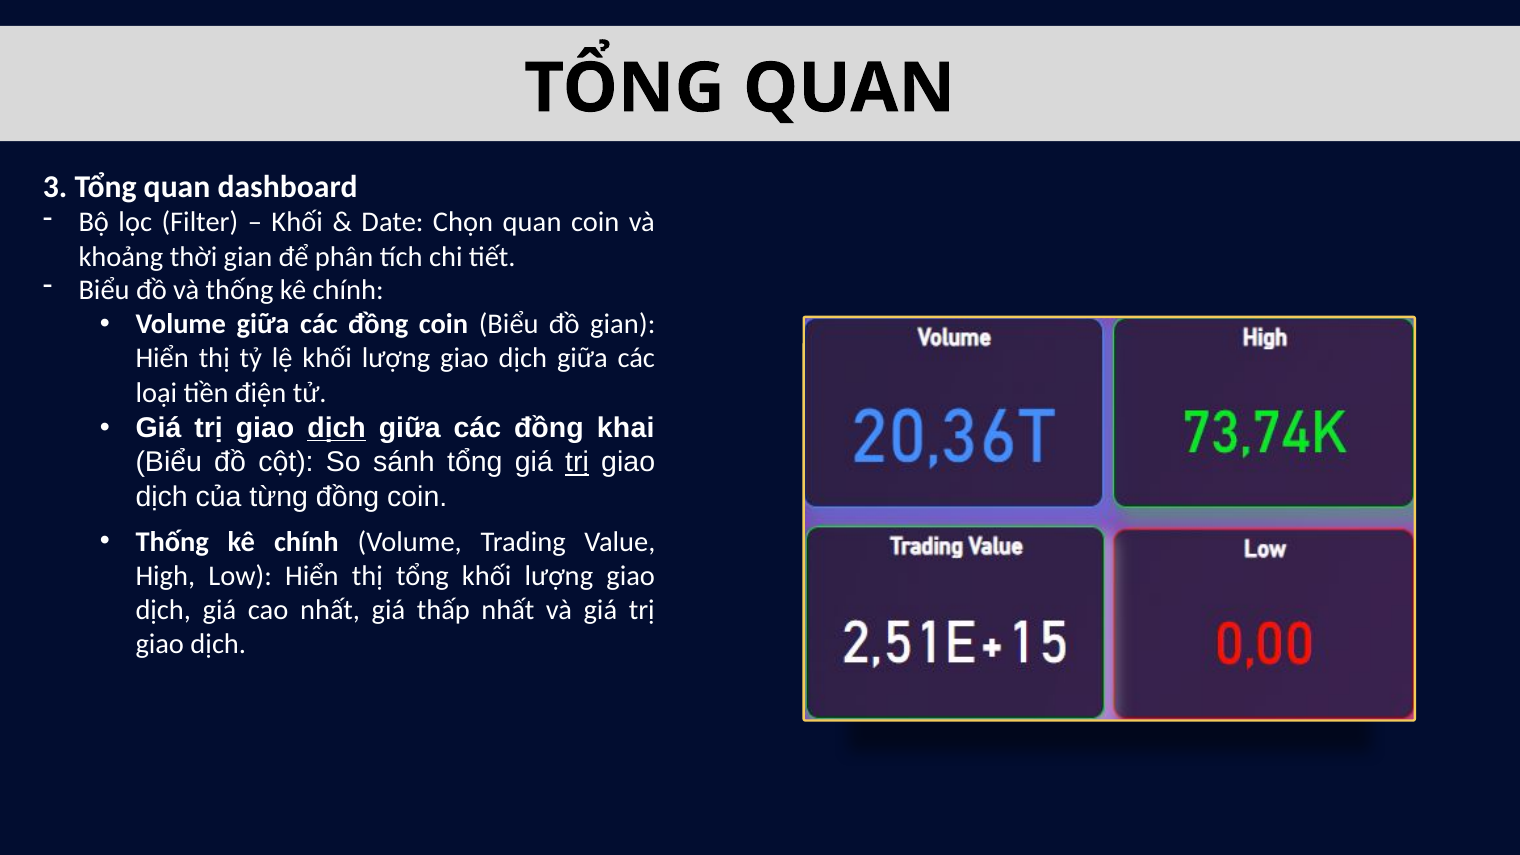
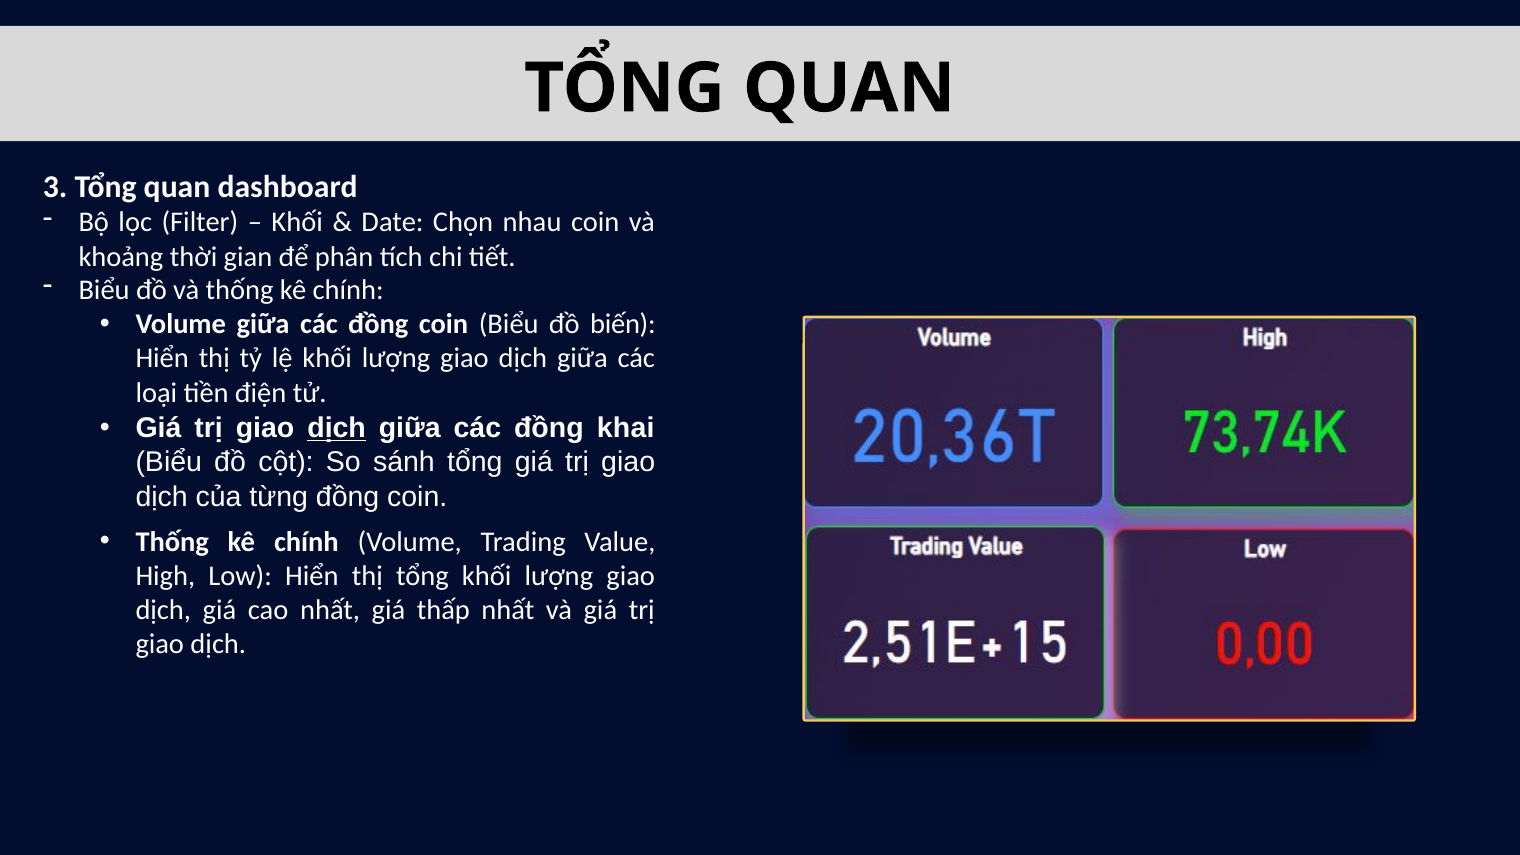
Chọn quan: quan -> nhau (532, 222)
đồ gian: gian -> biến (623, 324)
trị underline: present -> none (577, 462)
